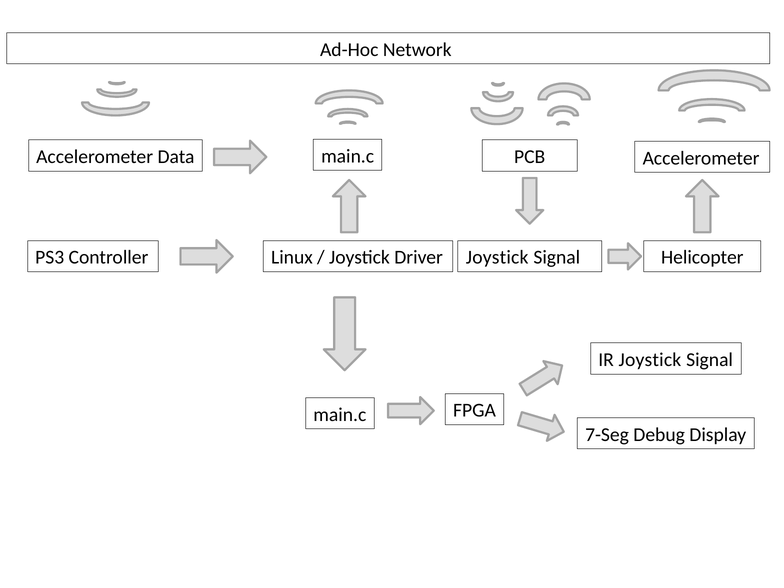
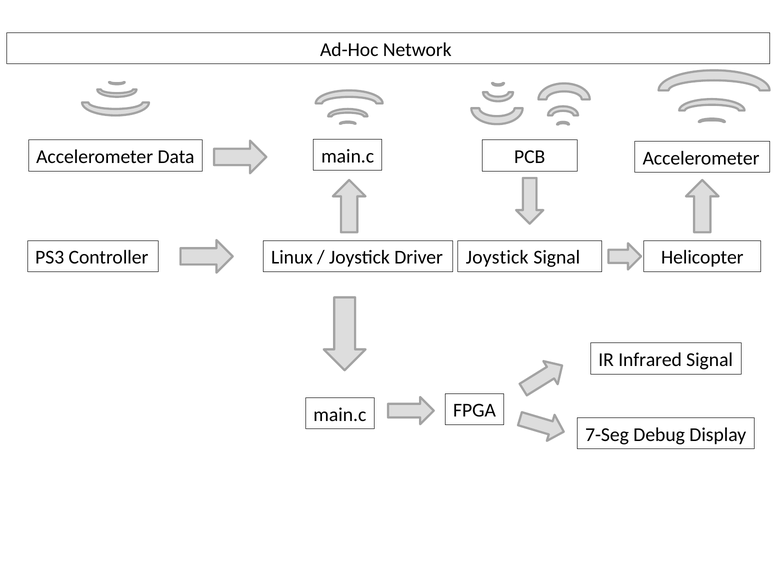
IR Joystick: Joystick -> Infrared (650, 360)
